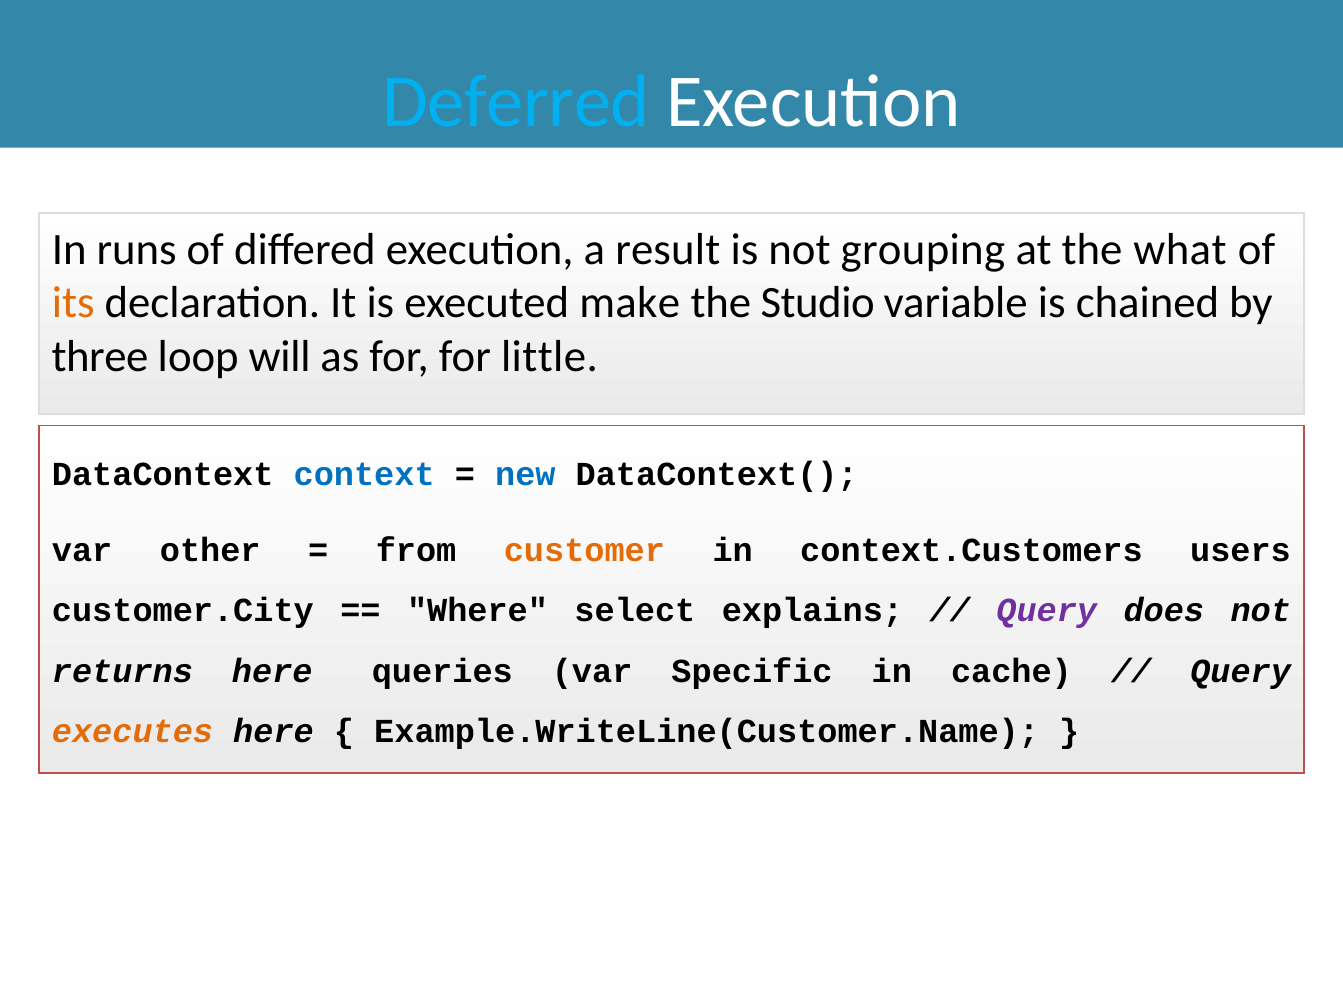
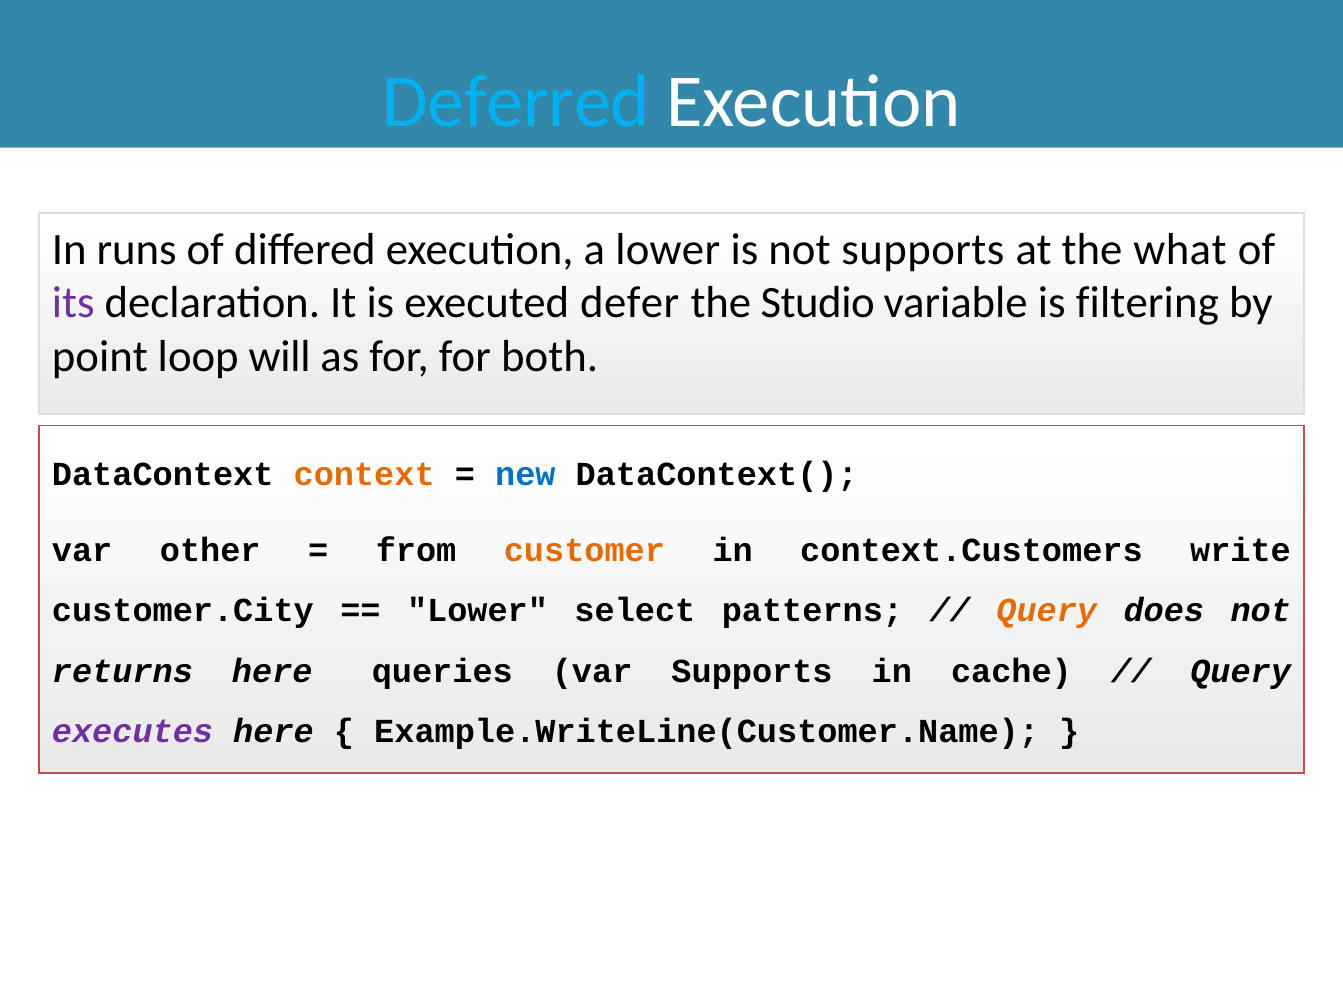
a result: result -> lower (668, 249)
not grouping: grouping -> supports (923, 249)
its colour: orange -> purple (73, 303)
make: make -> defer (630, 303)
chained: chained -> filtering (1147, 303)
three: three -> point (100, 357)
little: little -> both (550, 357)
context colour: blue -> orange (364, 474)
users: users -> write (1241, 550)
Where: Where -> Lower (478, 610)
explains: explains -> patterns (812, 610)
Query colour: purple -> orange (1047, 610)
var Specific: Specific -> Supports (752, 671)
executes colour: orange -> purple (133, 731)
